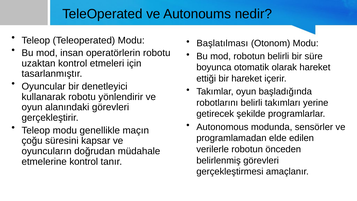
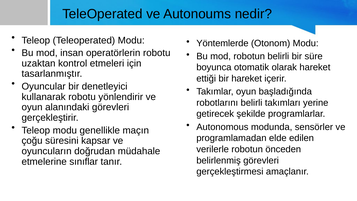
Başlatılması: Başlatılması -> Yöntemlerde (222, 43)
etmelerine kontrol: kontrol -> sınıflar (84, 161)
